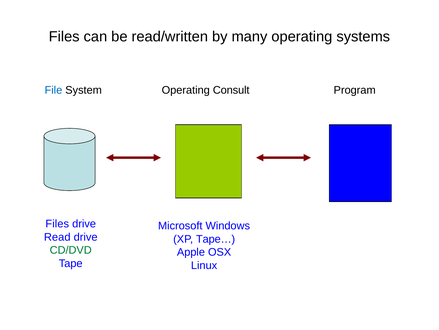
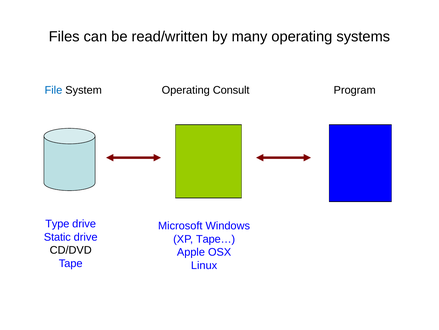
Files: Files -> Type (57, 223)
Read: Read -> Static (57, 237)
CD/DVD colour: green -> black (71, 250)
